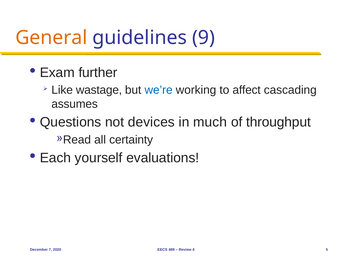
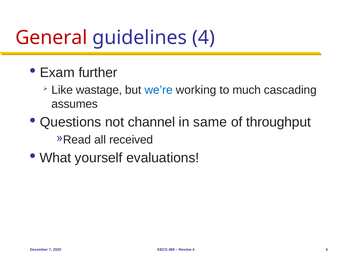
General colour: orange -> red (51, 38)
guidelines 9: 9 -> 4 (204, 38)
affect: affect -> much (247, 90)
devices: devices -> channel (151, 122)
much: much -> same (210, 122)
certainty: certainty -> received (131, 140)
Each: Each -> What (55, 158)
